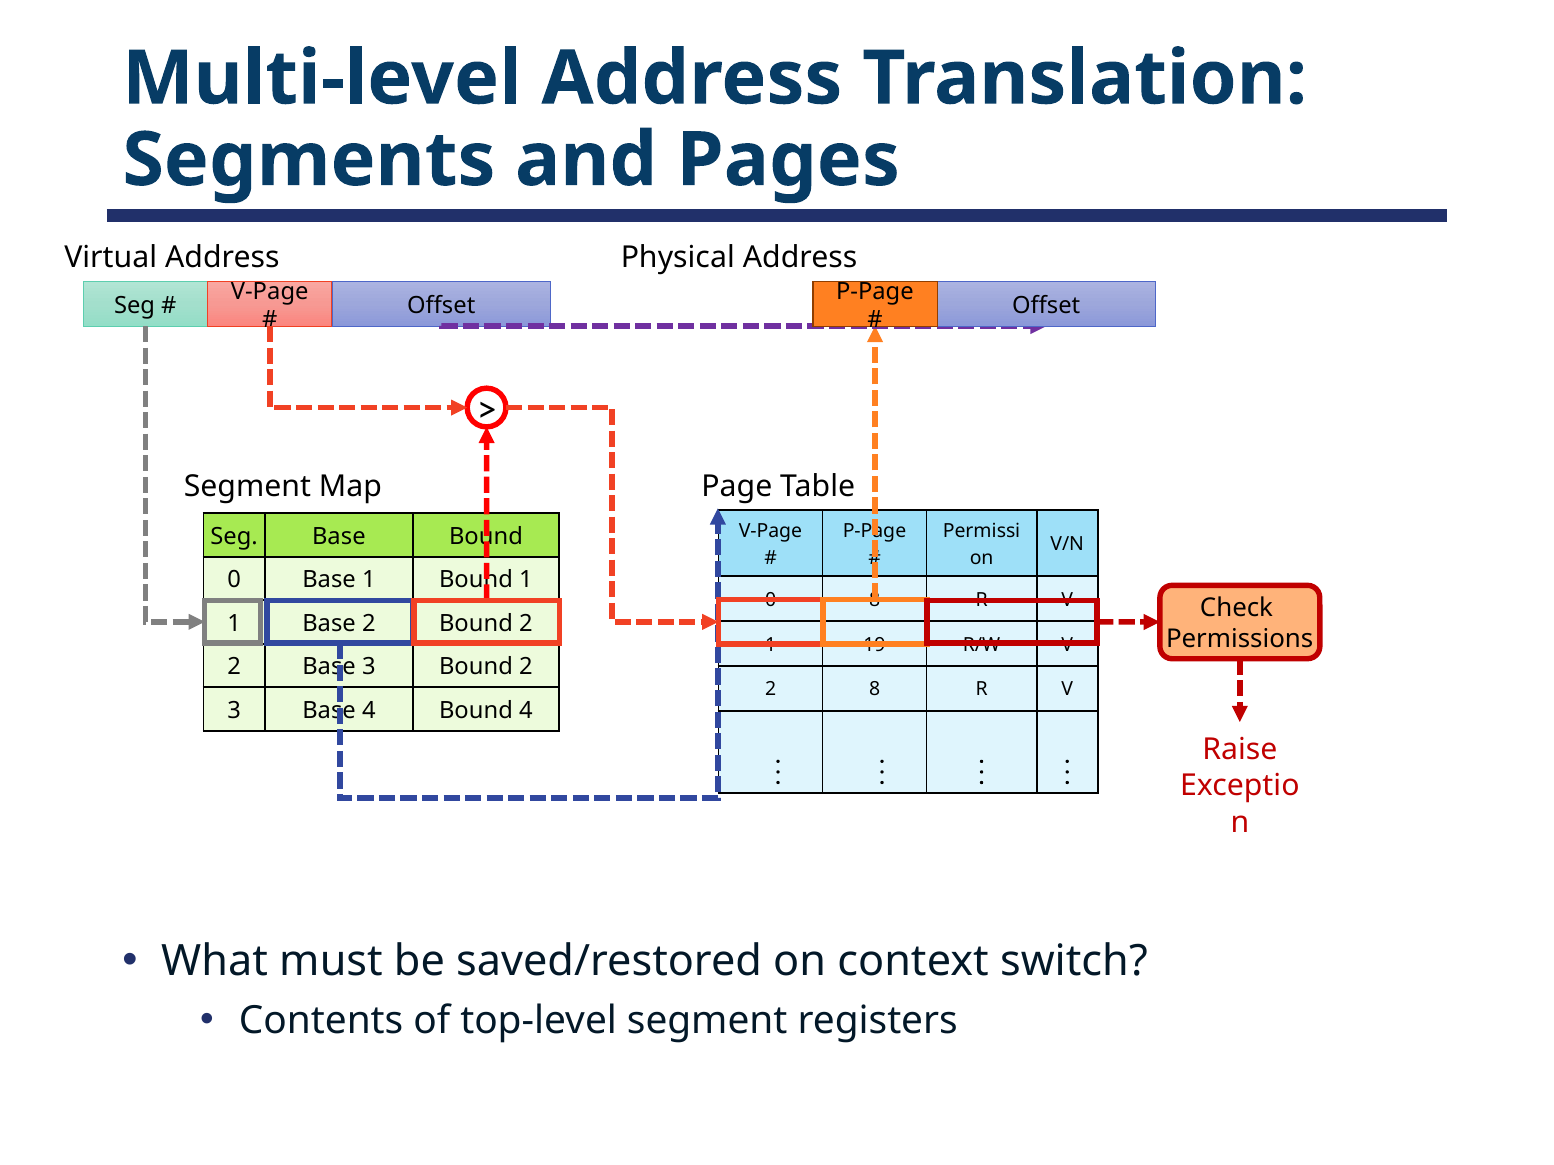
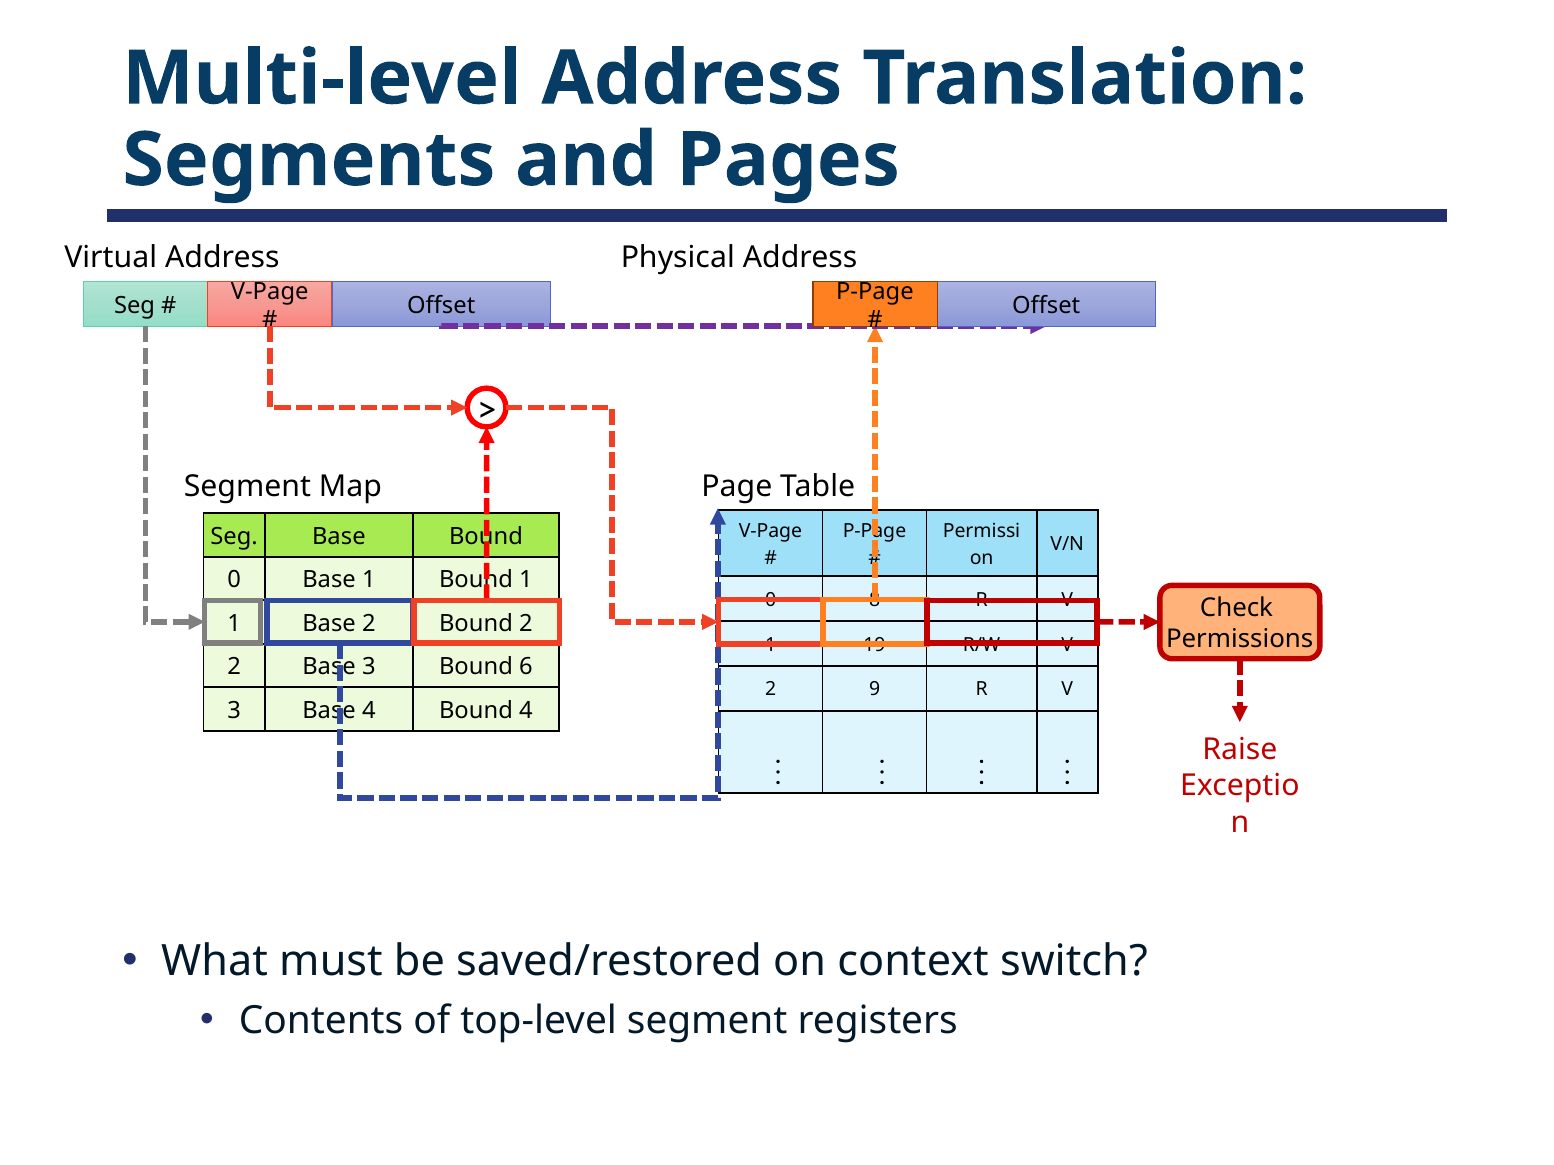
3 Bound 2: 2 -> 6 (526, 667)
2 8: 8 -> 9 (875, 690)
